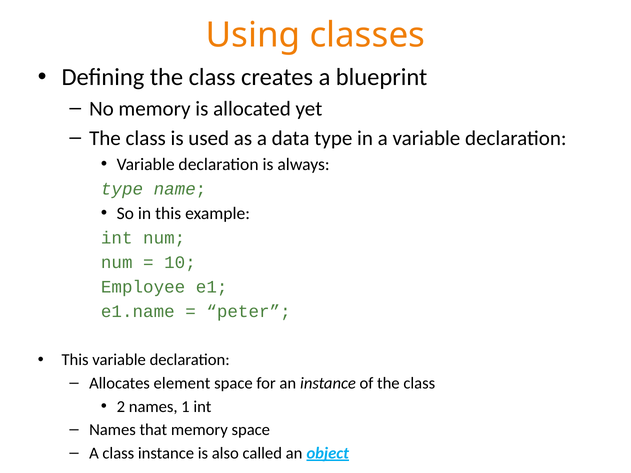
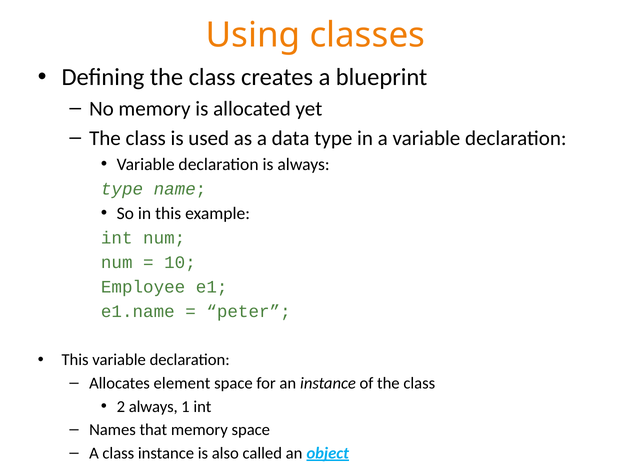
2 names: names -> always (153, 407)
